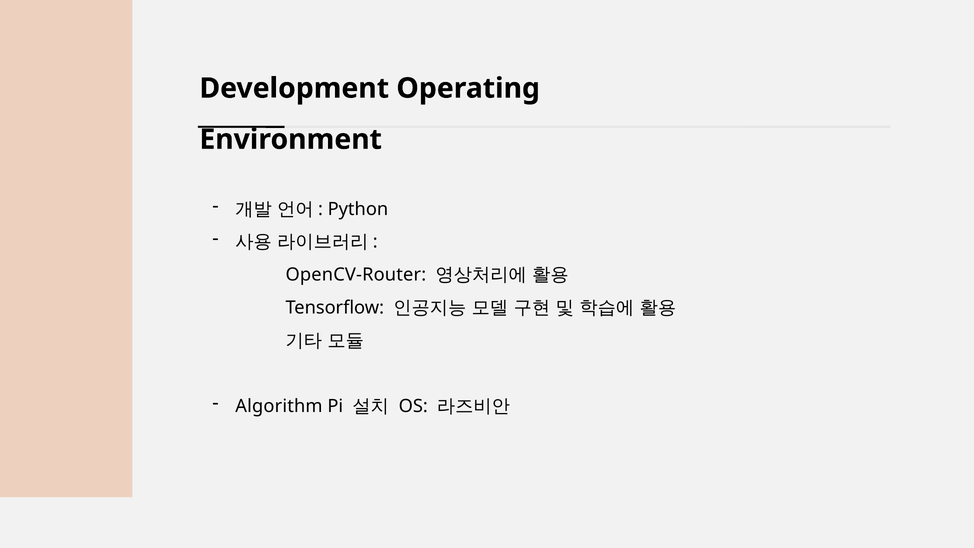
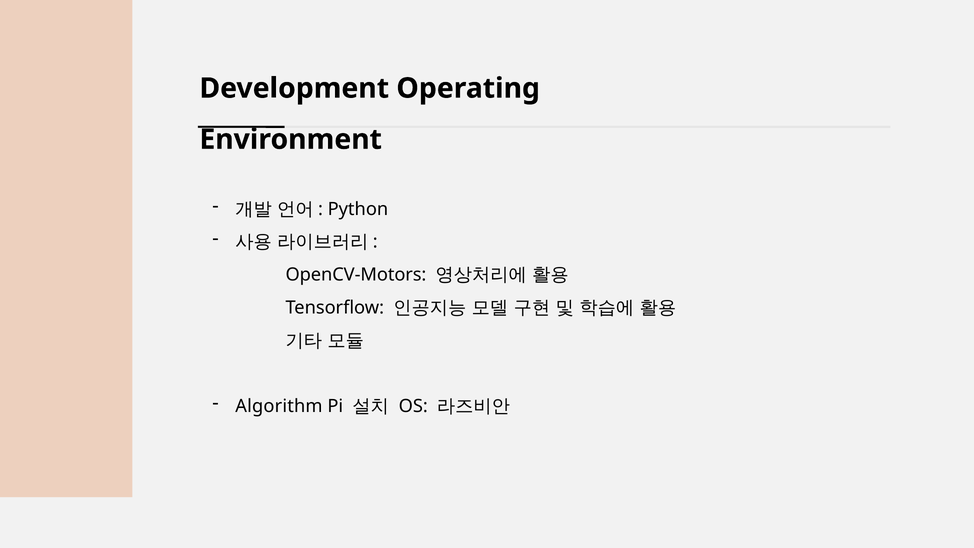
OpenCV-Router: OpenCV-Router -> OpenCV-Motors (356, 275)
